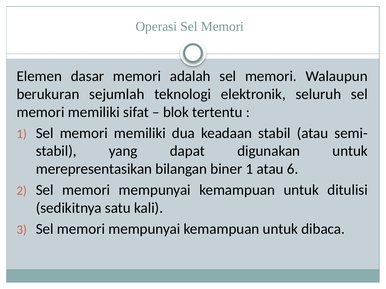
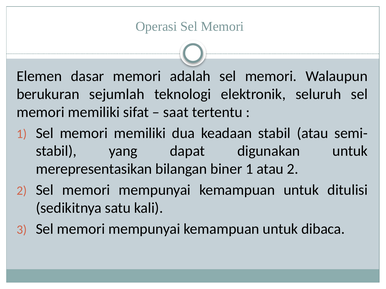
blok: blok -> saat (176, 112)
atau 6: 6 -> 2 (293, 169)
